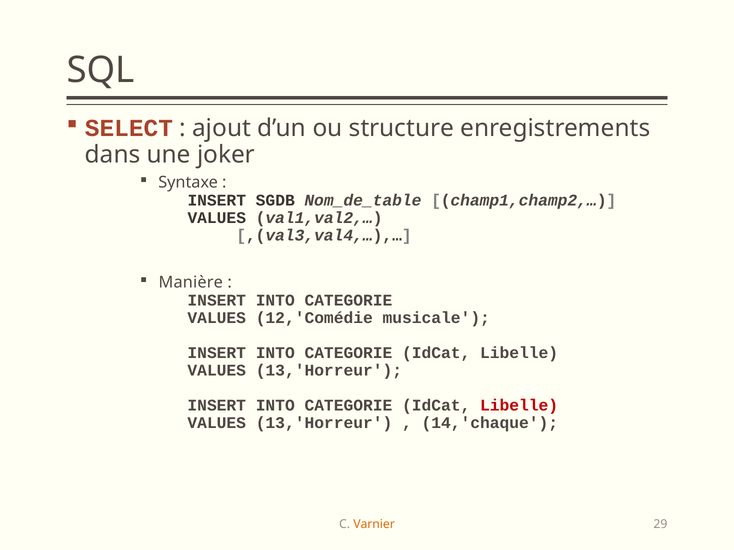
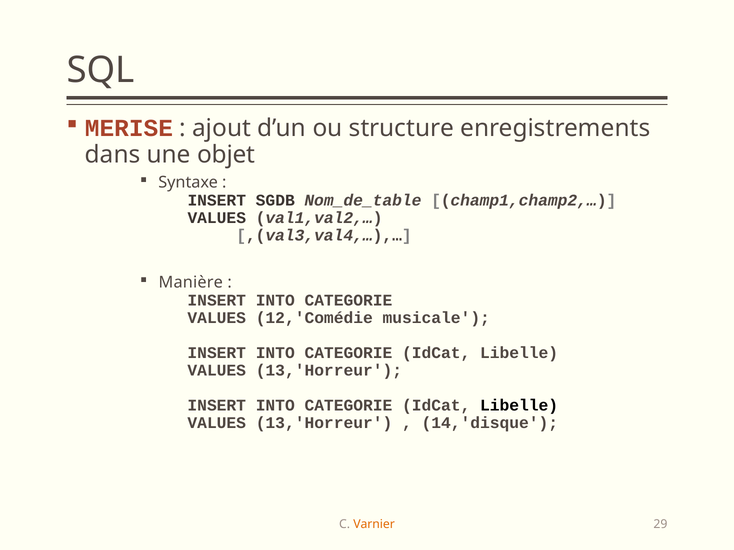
SELECT: SELECT -> MERISE (129, 128)
joker: joker -> objet (226, 155)
Libelle colour: red -> black (519, 406)
14,'chaque: 14,'chaque -> 14,'disque (490, 423)
